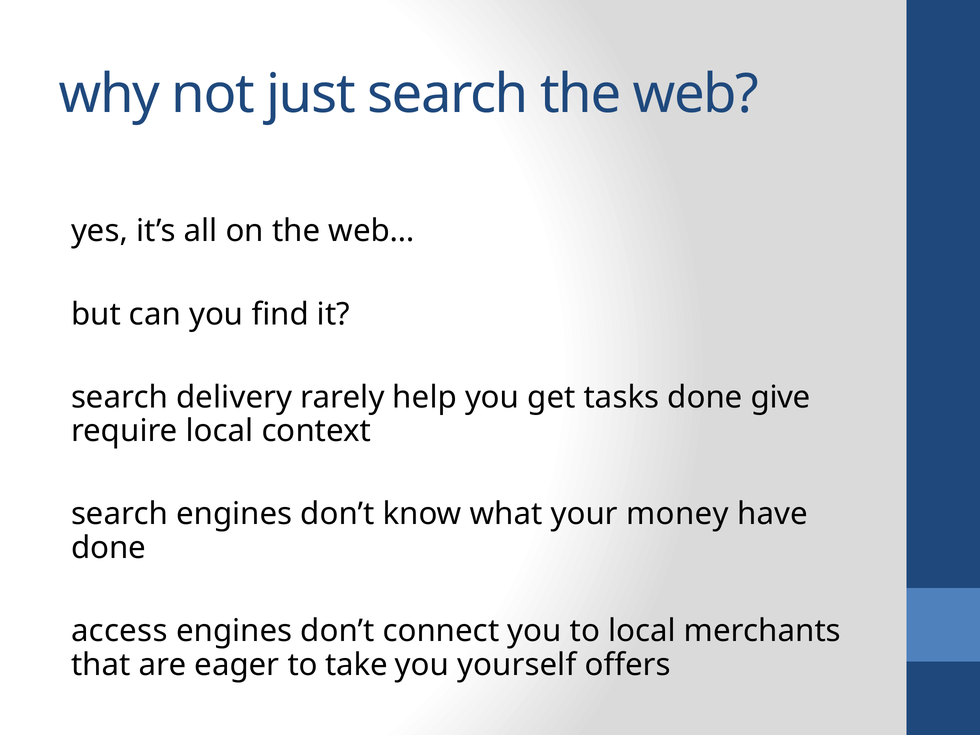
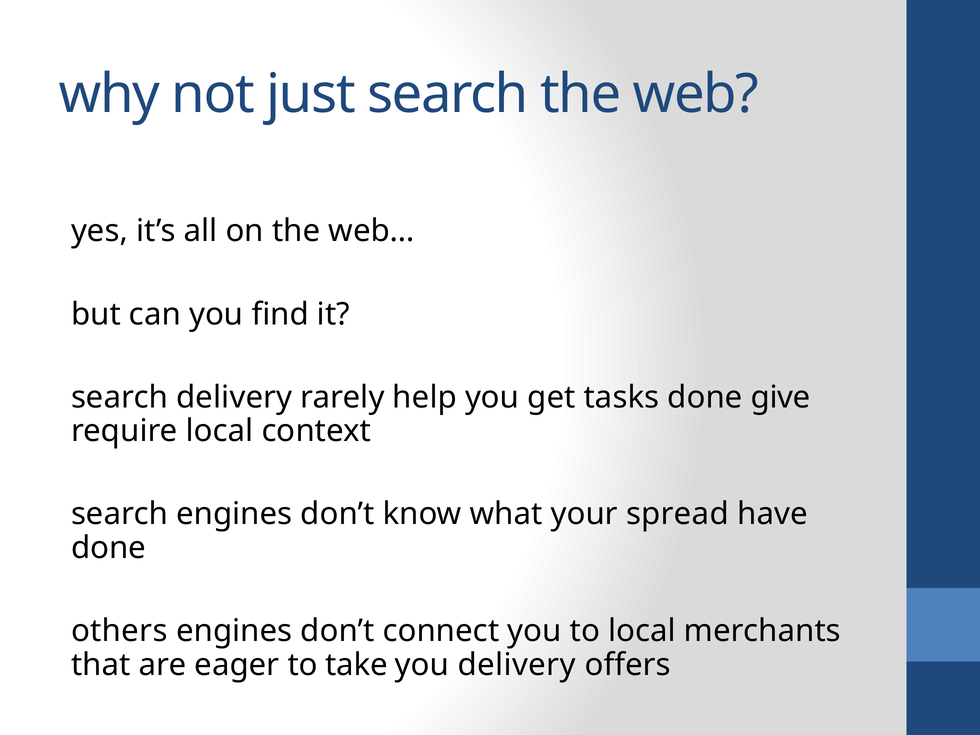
money: money -> spread (678, 514)
access: access -> others (119, 631)
you yourself: yourself -> delivery (517, 665)
